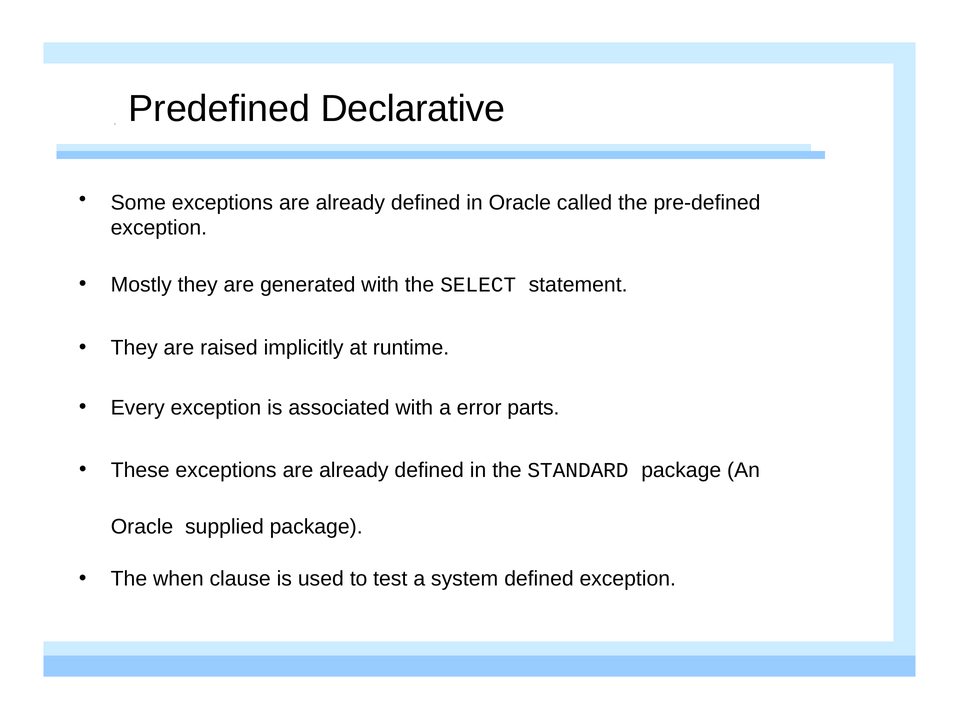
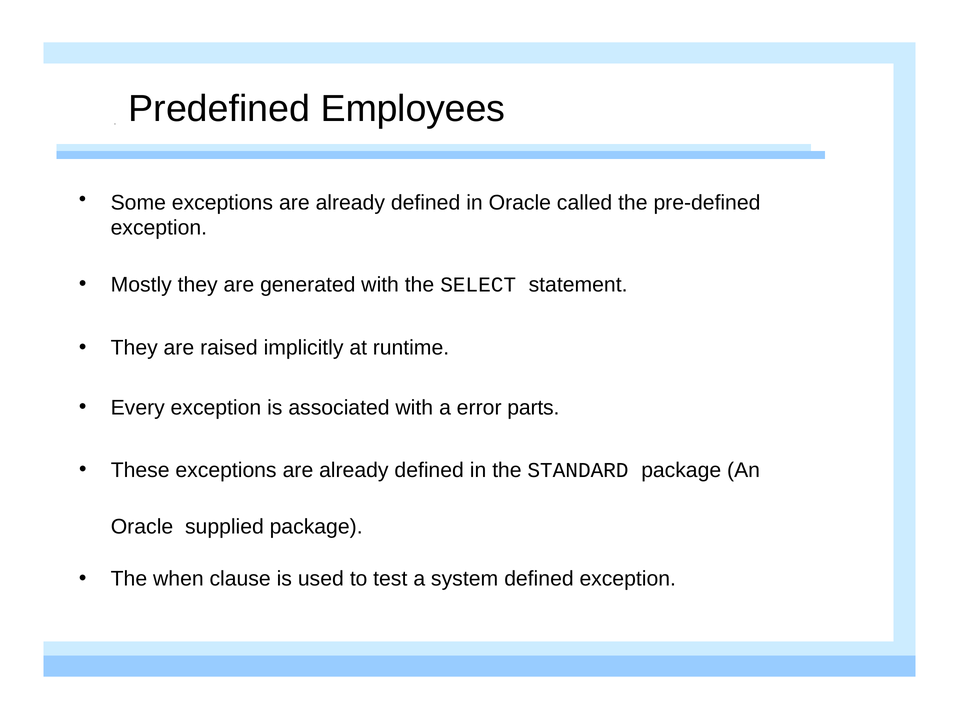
Declarative: Declarative -> Employees (413, 109)
